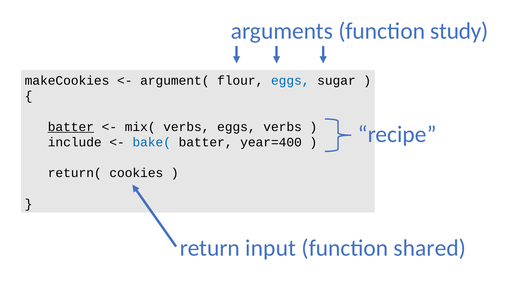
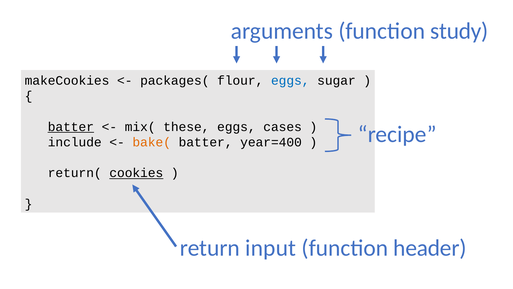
argument(: argument( -> packages( (175, 80)
mix( verbs: verbs -> these (186, 127)
eggs verbs: verbs -> cases (283, 127)
bake( colour: blue -> orange (152, 142)
cookies underline: none -> present (136, 173)
shared: shared -> header (430, 248)
